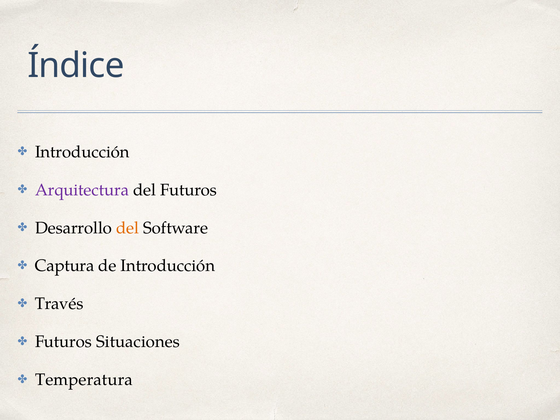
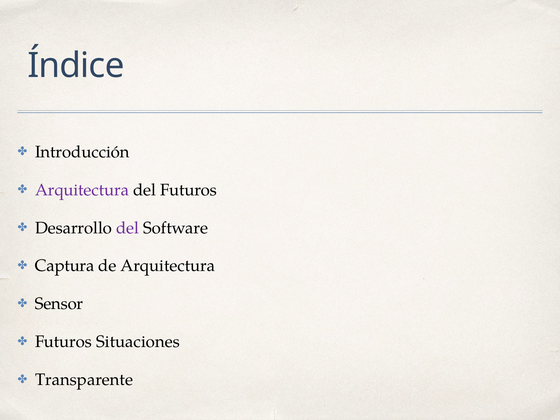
del colour: orange -> purple (128, 228)
de Introducción: Introducción -> Arquitectura (168, 266)
Través: Través -> Sensor (59, 304)
Temperatura: Temperatura -> Transparente (84, 380)
